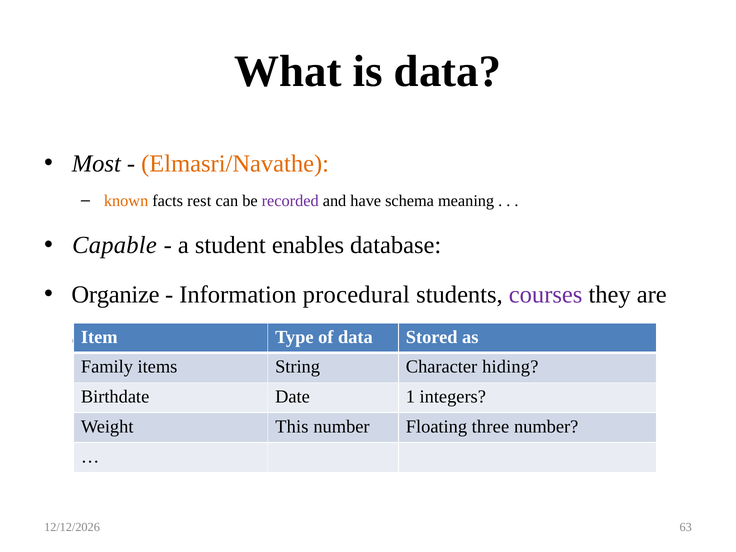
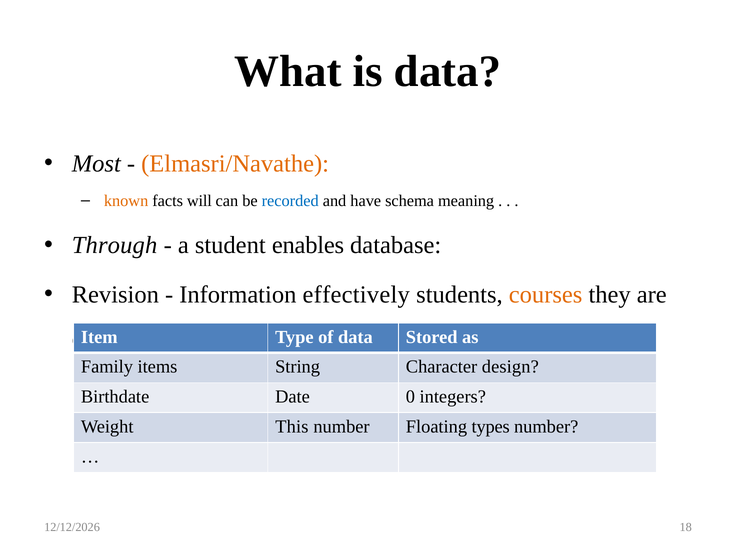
rest: rest -> will (199, 201)
recorded colour: purple -> blue (290, 201)
Capable: Capable -> Through (115, 245)
Organize: Organize -> Revision (115, 294)
procedural: procedural -> effectively (356, 294)
courses colour: purple -> orange (546, 294)
hiding: hiding -> design (510, 367)
1: 1 -> 0 (410, 397)
three: three -> types (491, 427)
63: 63 -> 18 (686, 527)
